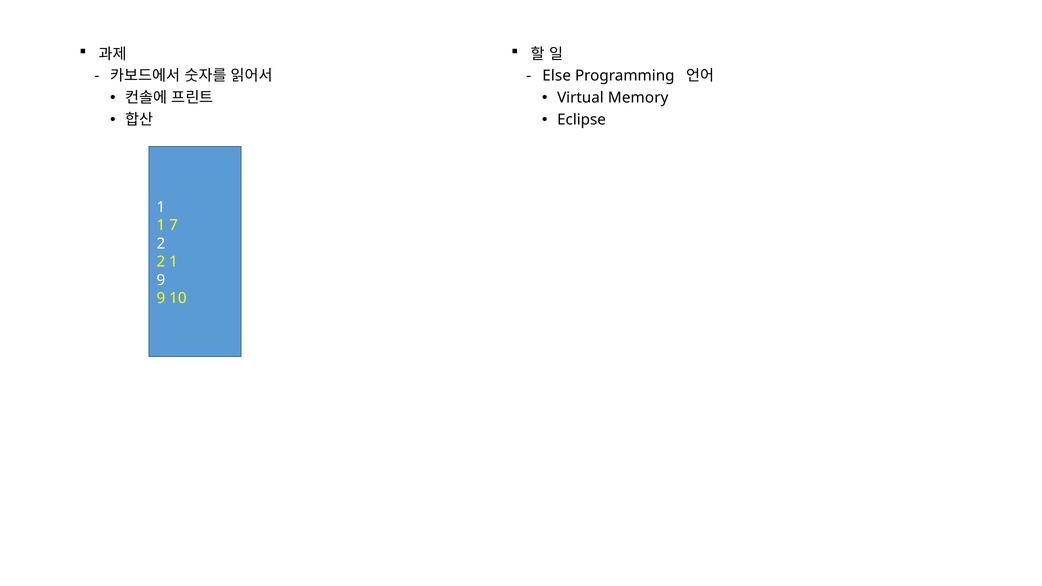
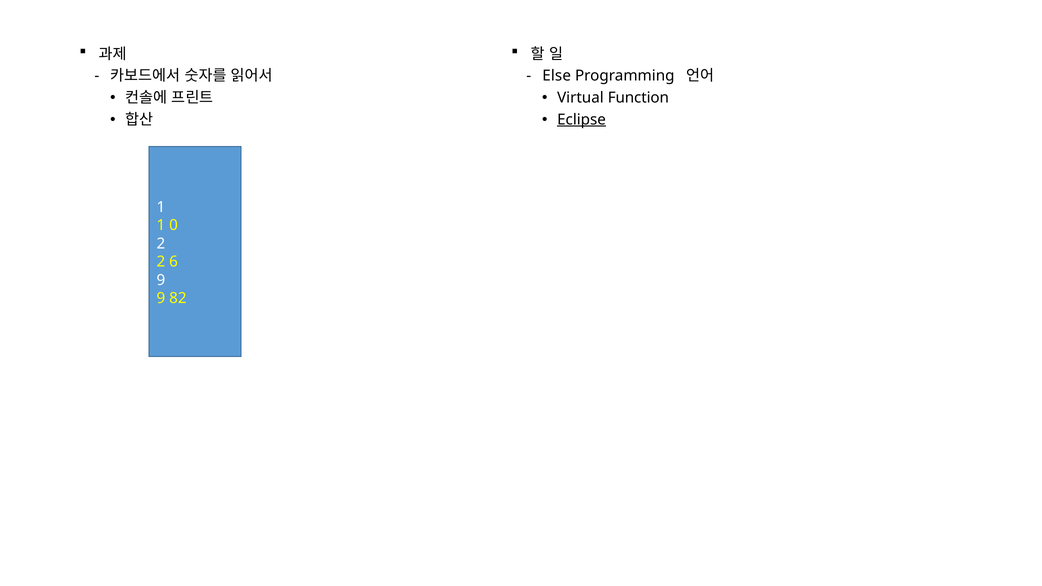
Memory: Memory -> Function (638, 98)
Eclipse underline: none -> present (582, 120)
7: 7 -> 0 (174, 225)
2 1: 1 -> 6 (174, 262)
10: 10 -> 82 (178, 298)
